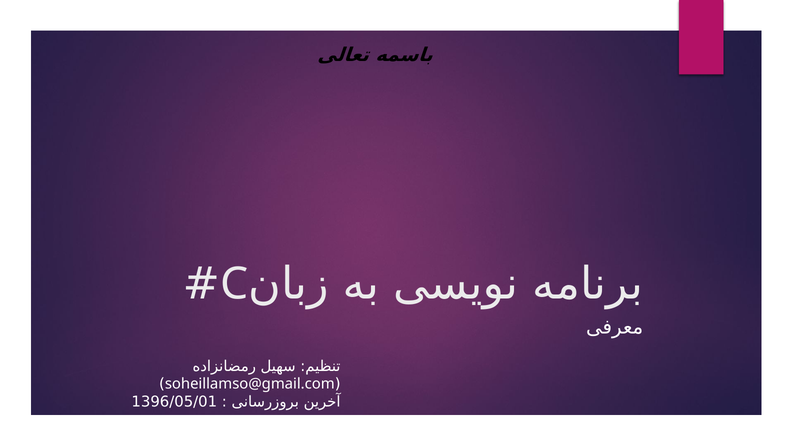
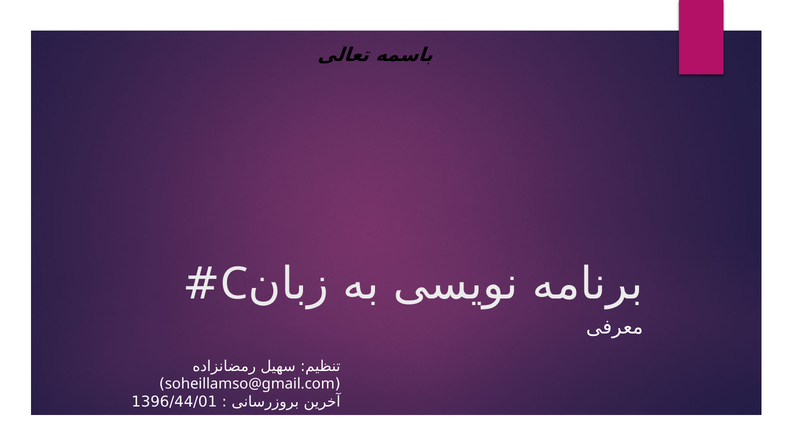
1396/05/01: 1396/05/01 -> 1396/44/01 (174, 402)
